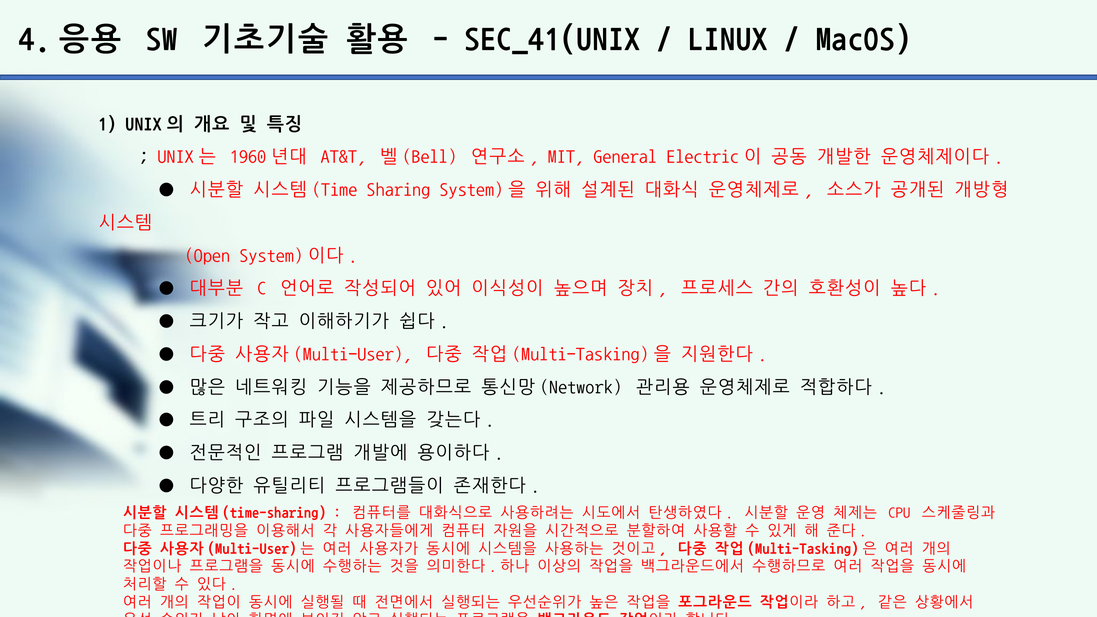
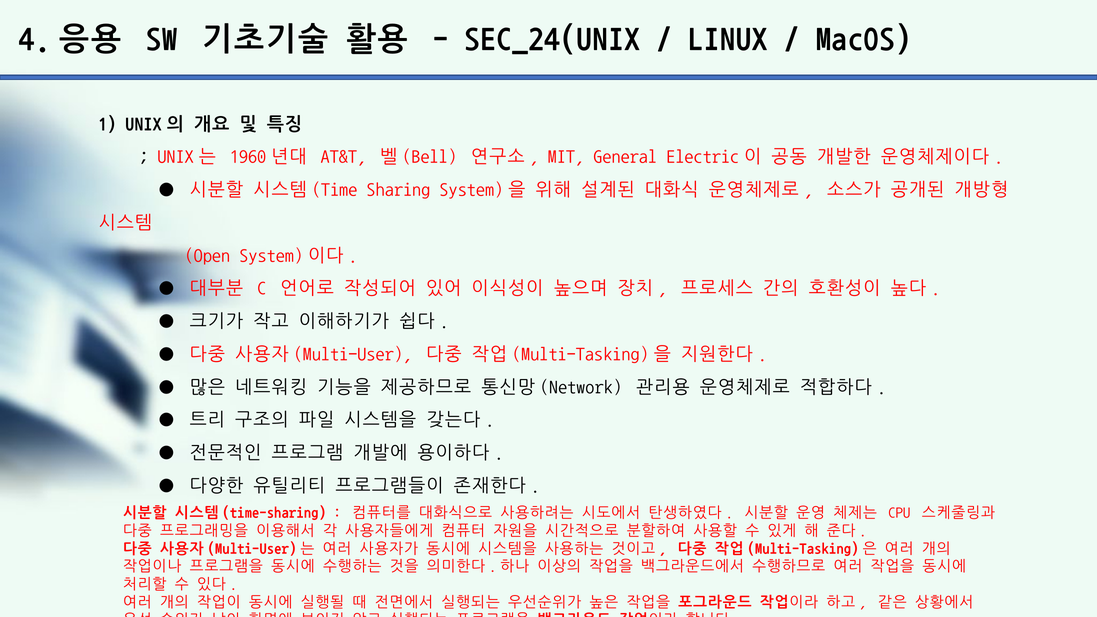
SEC_41(UNIX: SEC_41(UNIX -> SEC_24(UNIX (552, 38)
